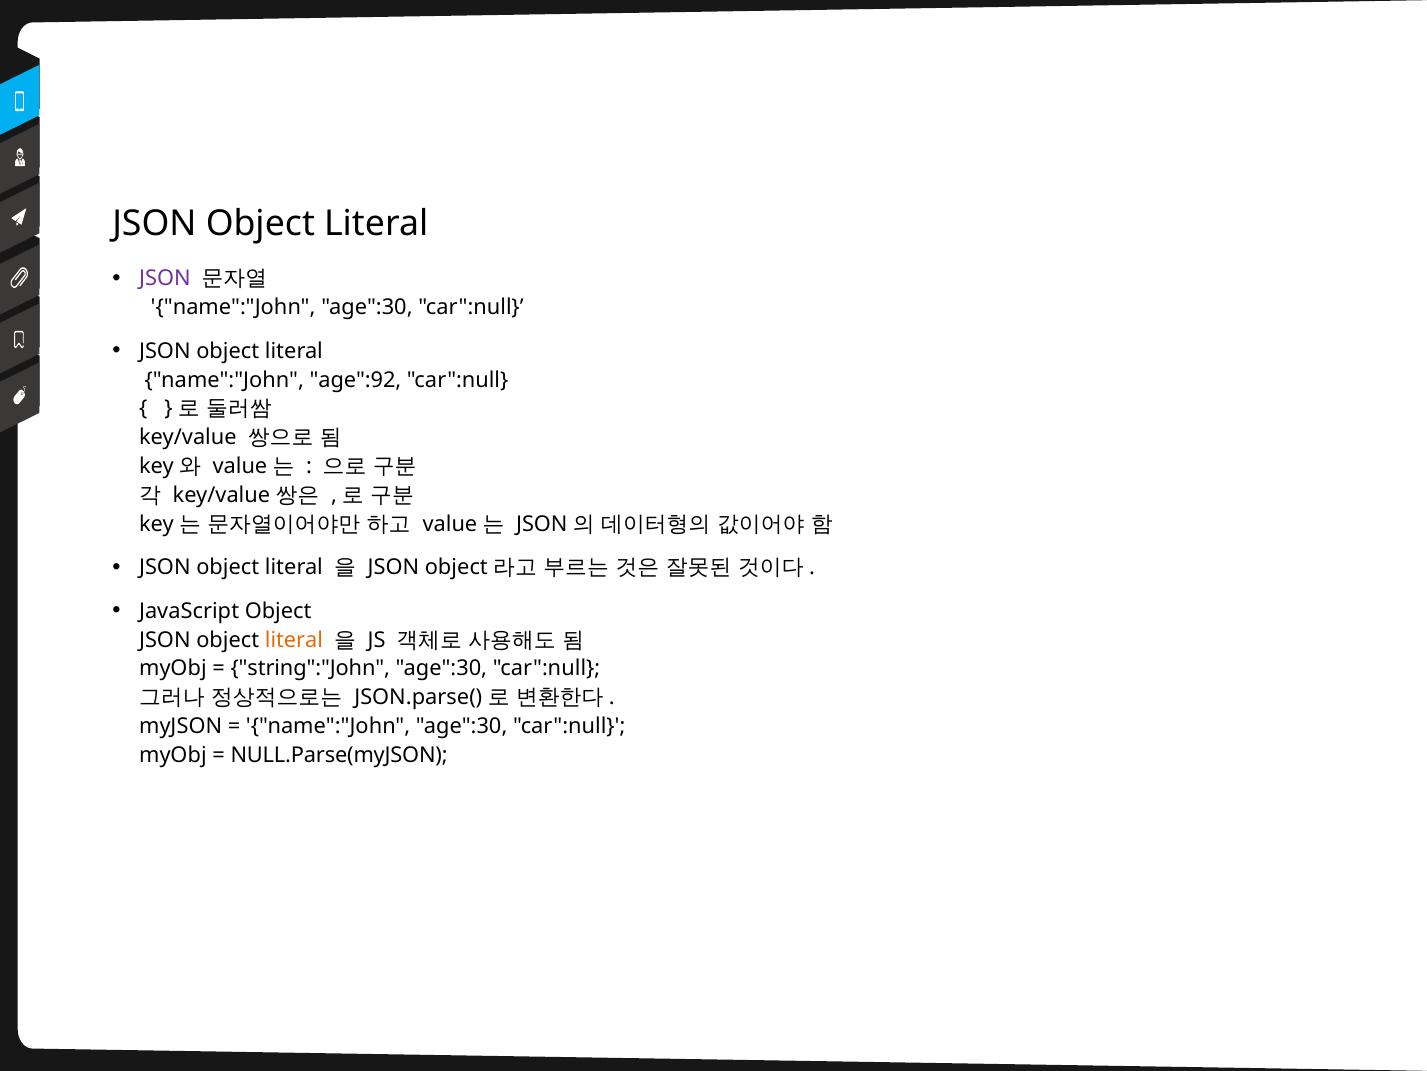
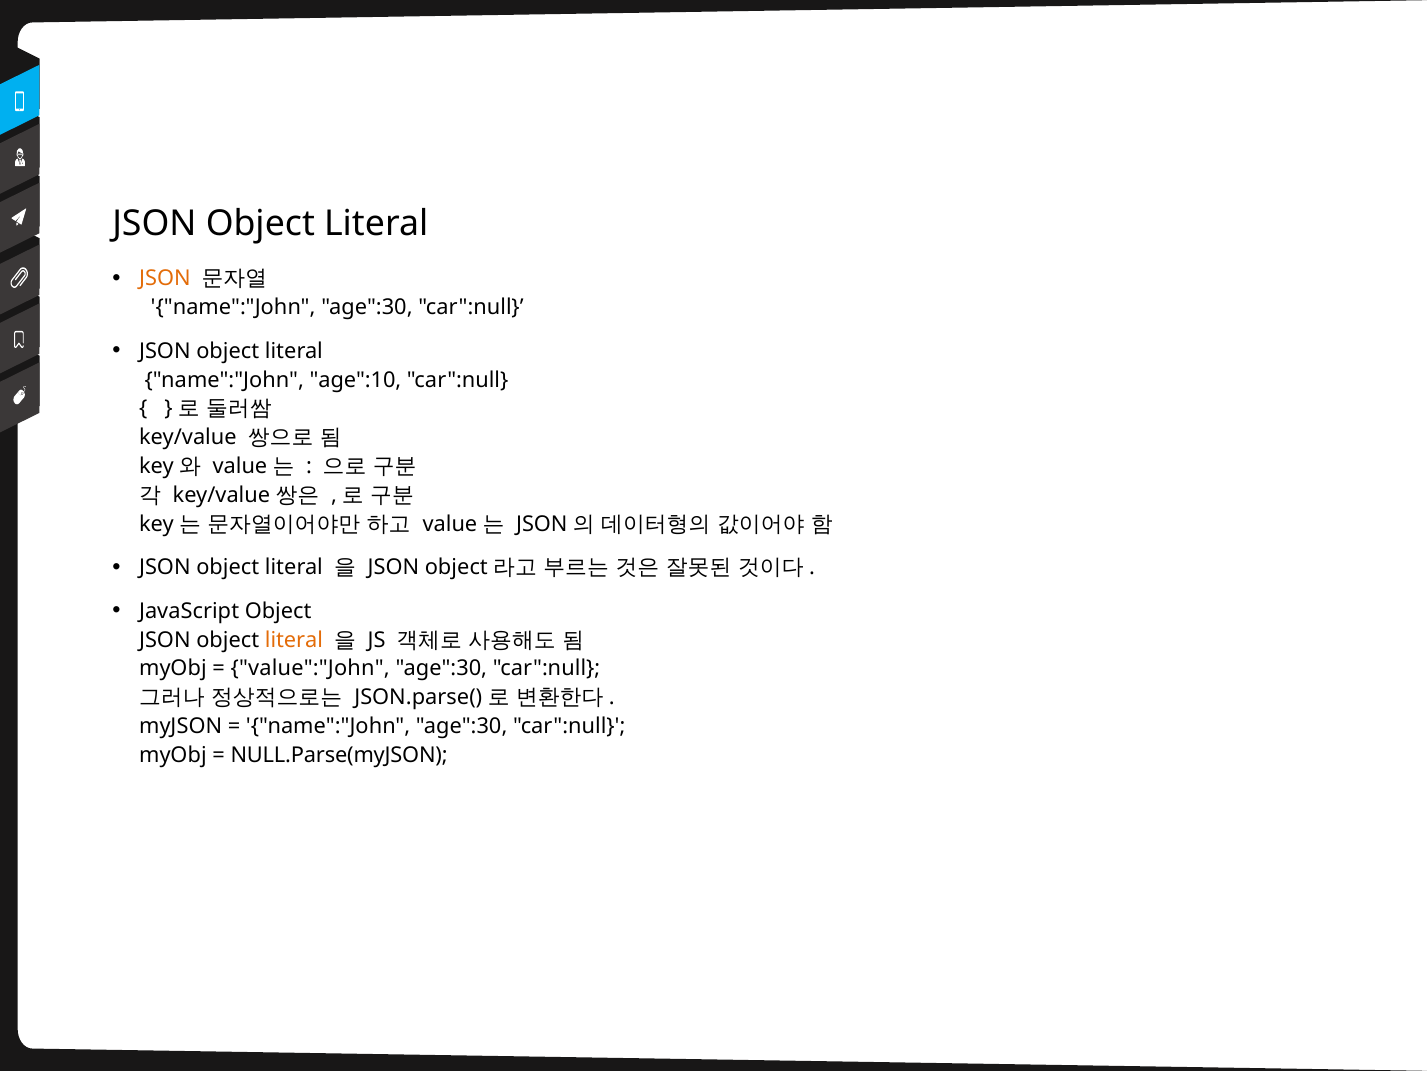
JSON colour: purple -> orange (165, 278)
age":92: age":92 -> age":10 (355, 380)
string":"John: string":"John -> value":"John (310, 668)
